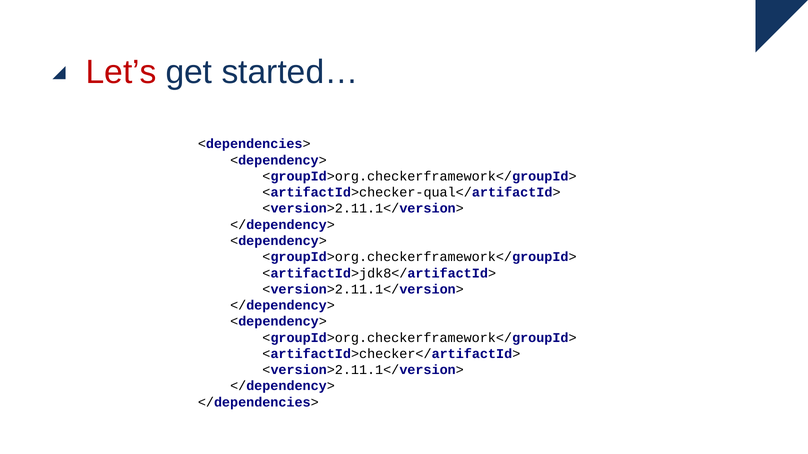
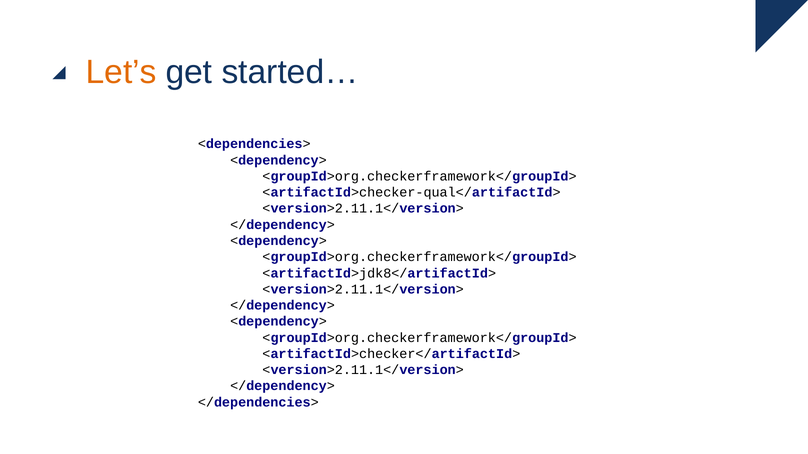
Let’s colour: red -> orange (121, 72)
